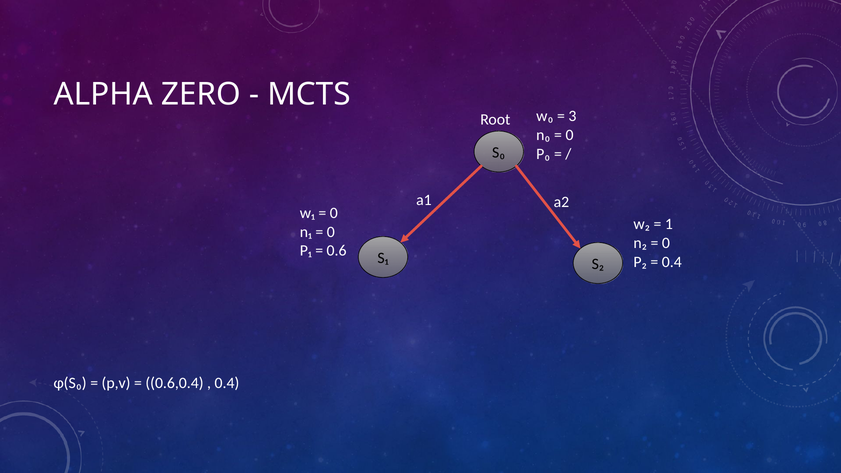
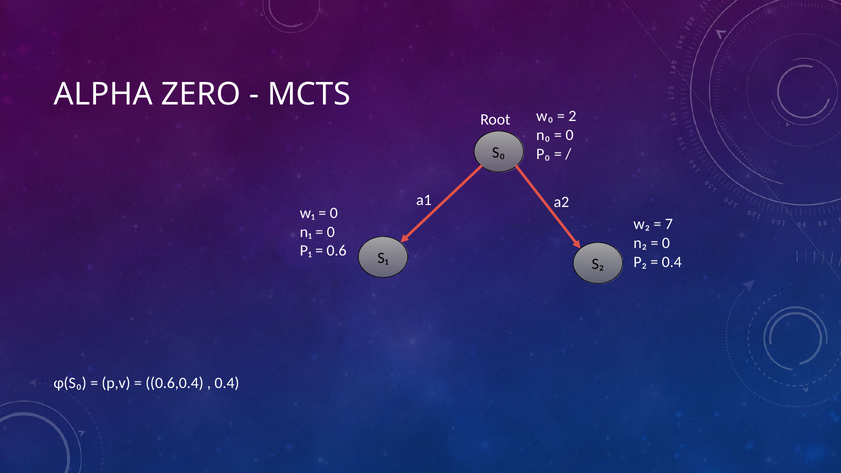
3: 3 -> 2 (572, 116)
1: 1 -> 7 (669, 224)
